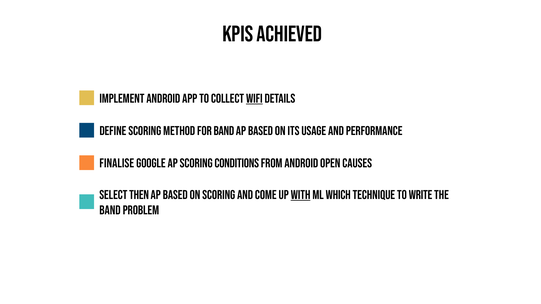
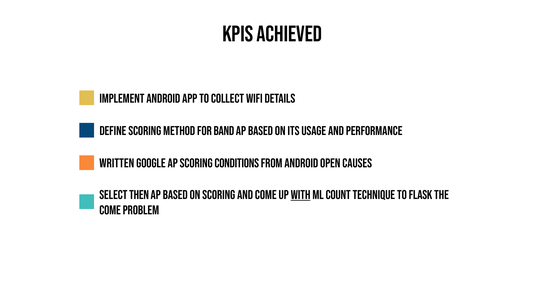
WIFI underline: present -> none (254, 99)
FINALISE: FINALISE -> WRITTEN (117, 164)
which: which -> count (338, 195)
write: write -> flask (421, 195)
band: band -> come (110, 210)
